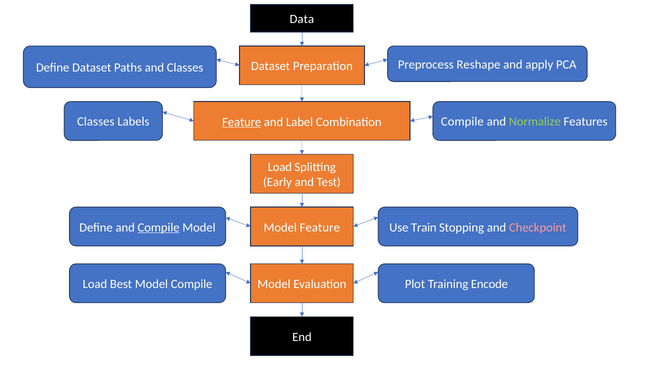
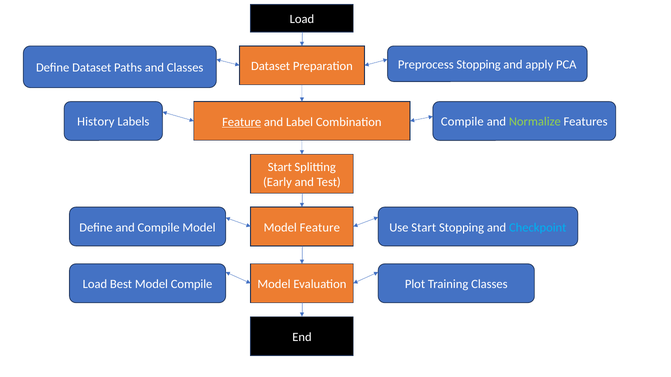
Data: Data -> Load (302, 19)
Preprocess Reshape: Reshape -> Stopping (479, 65)
Classes: Classes -> History (96, 122)
Load: Load -> Start (280, 167)
Compile underline: present -> none (159, 228)
Use Train: Train -> Start (424, 228)
Checkpoint colour: pink -> light blue (538, 228)
Training Encode: Encode -> Classes (489, 284)
